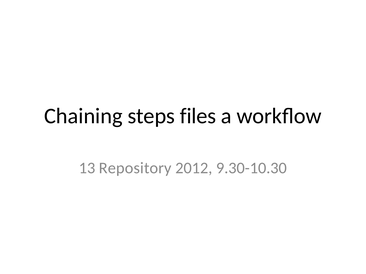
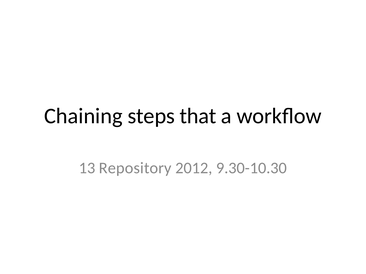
files: files -> that (198, 116)
